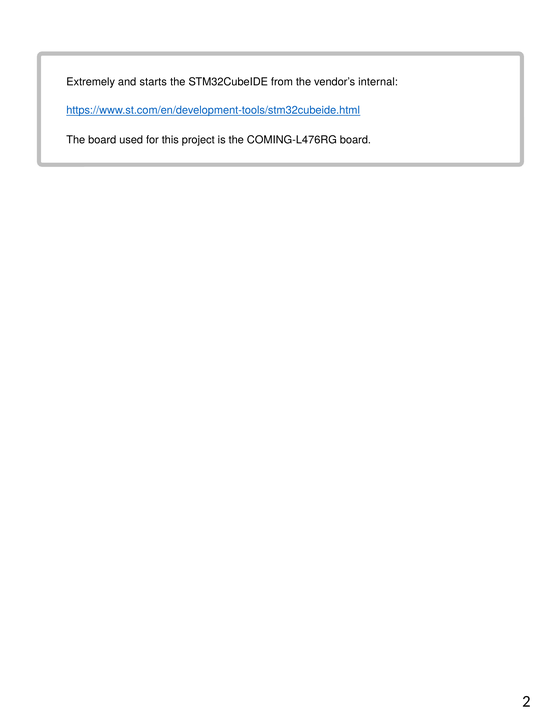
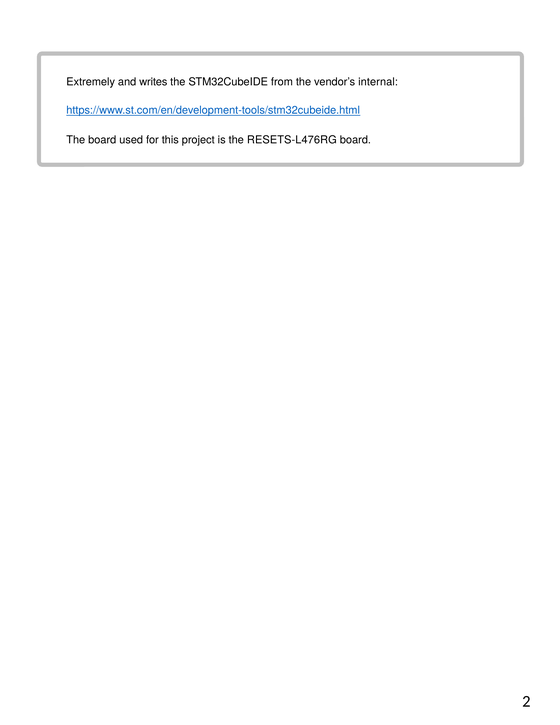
starts: starts -> writes (153, 82)
COMING-L476RG: COMING-L476RG -> RESETS-L476RG (292, 140)
